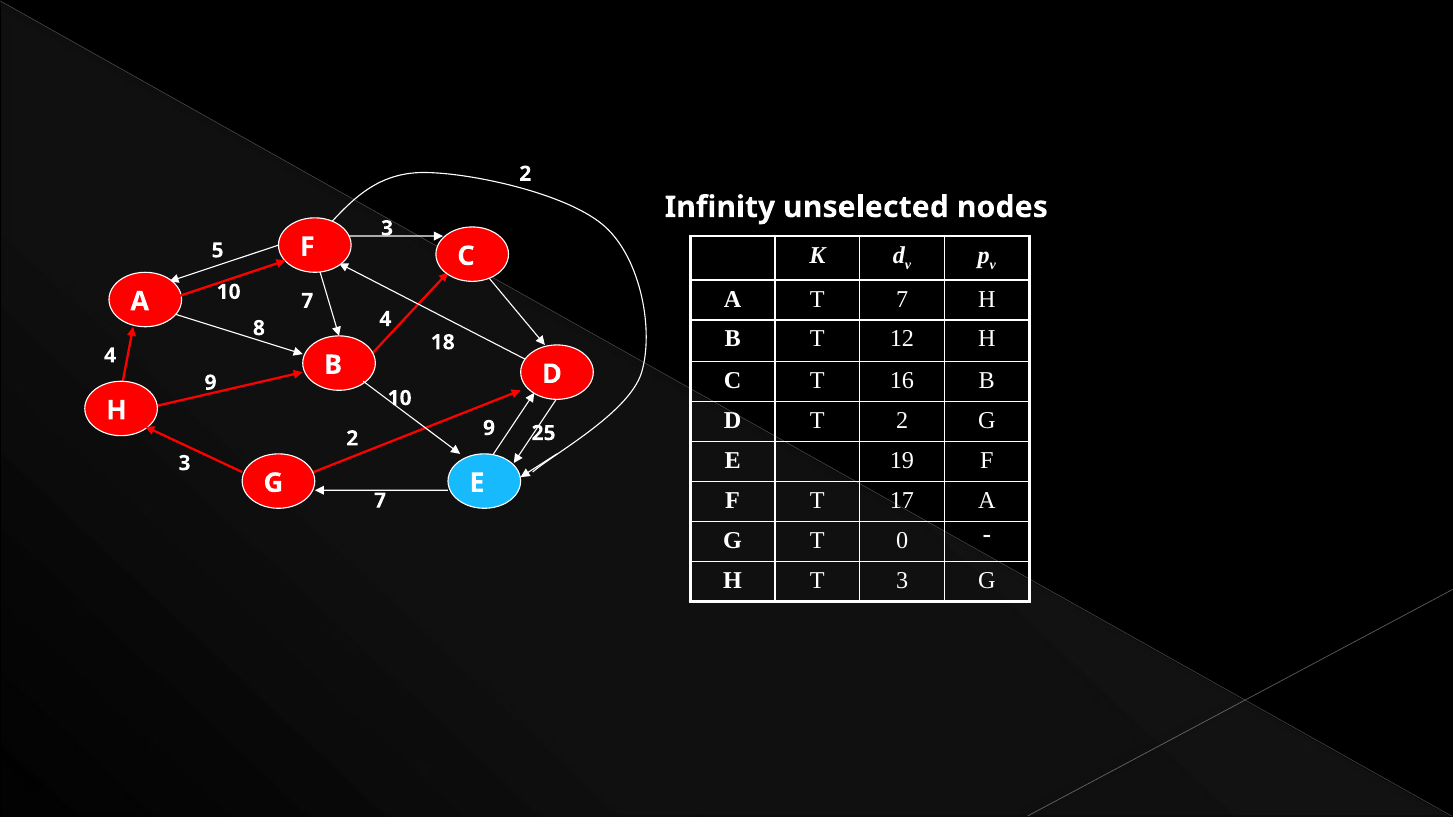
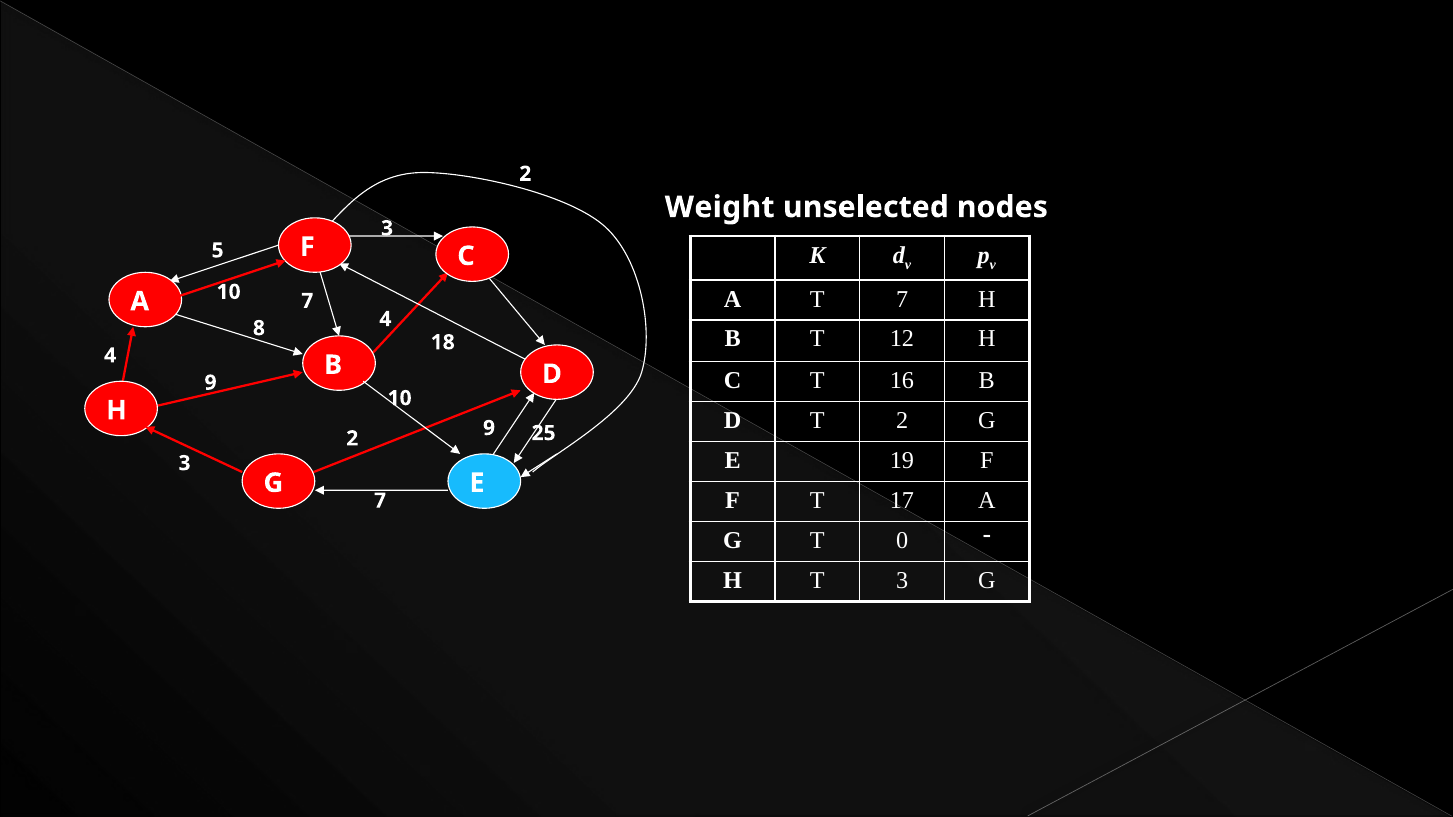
Infinity: Infinity -> Weight (720, 207)
